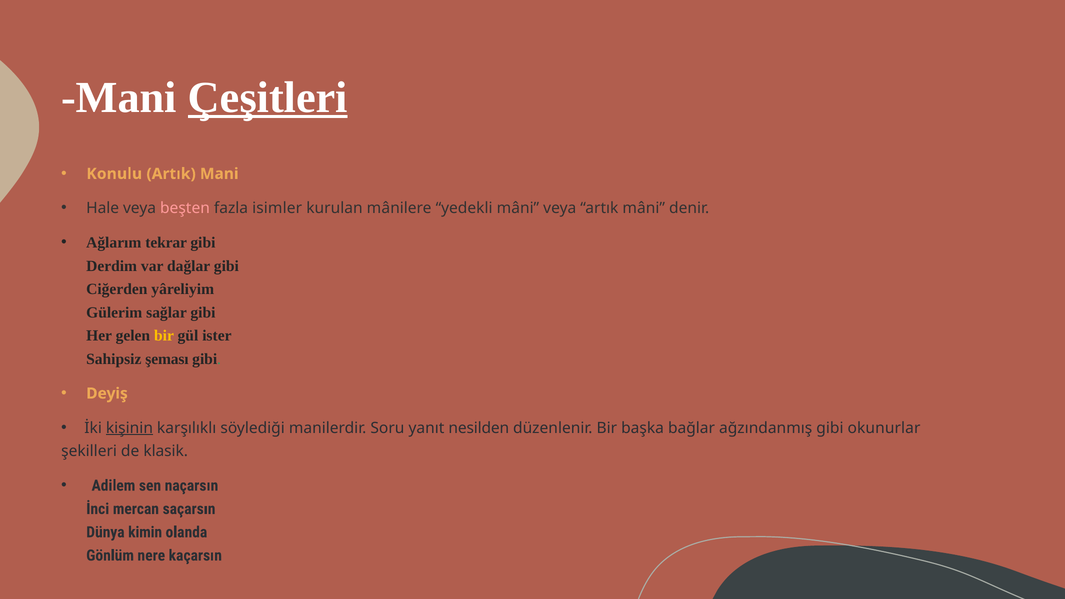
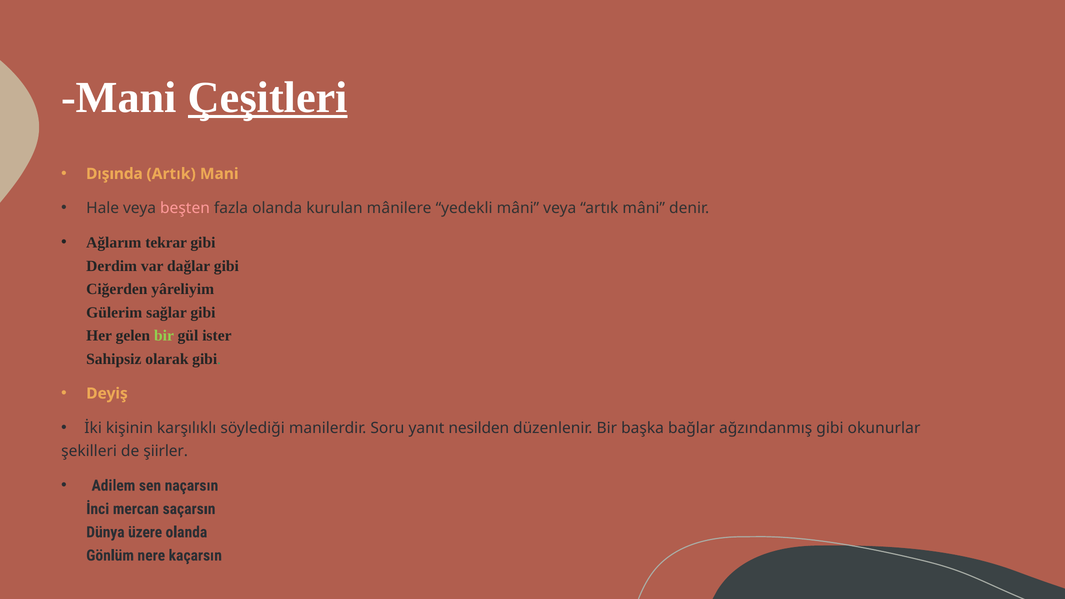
Konulu: Konulu -> Dışında (114, 174)
fazla isimler: isimler -> olanda (277, 208)
bir colour: yellow -> light green (164, 336)
şeması: şeması -> olarak (167, 359)
kişinin underline: present -> none (129, 428)
klasik: klasik -> şiirler (166, 451)
kimin: kimin -> üzere (145, 532)
